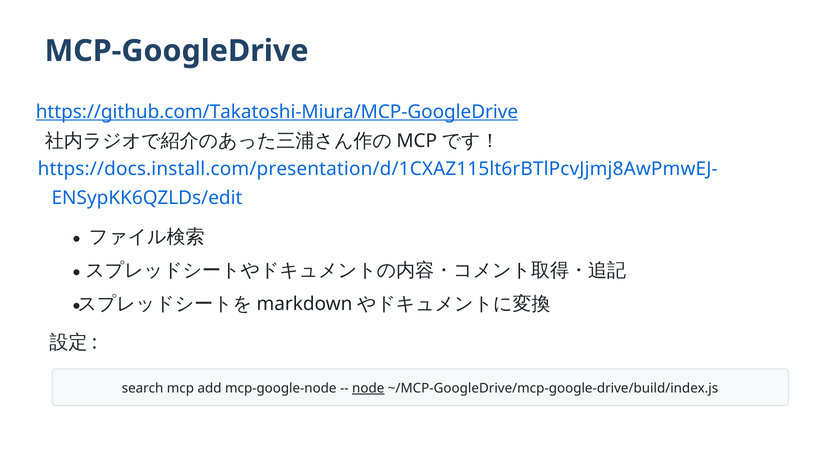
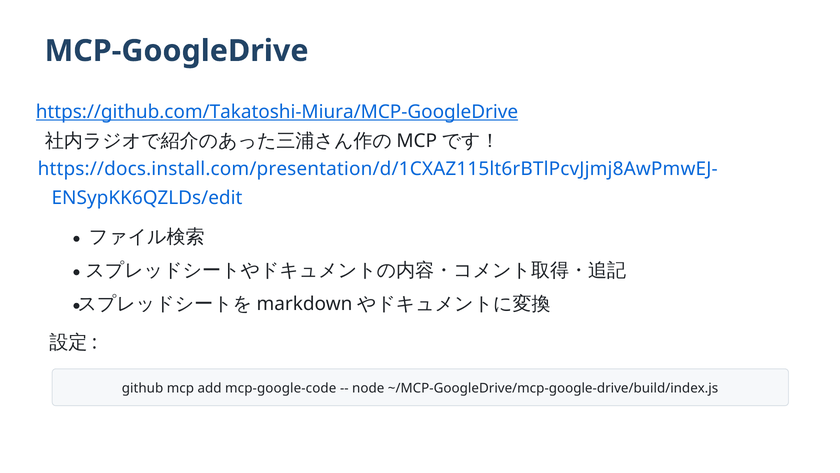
search: search -> github (143, 388)
mcp-google-node: mcp-google-node -> mcp-google-code (281, 388)
node underline: present -> none (368, 388)
